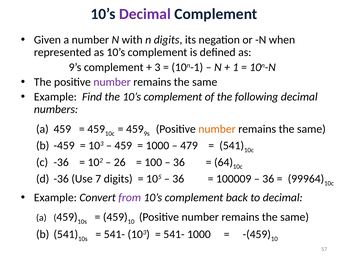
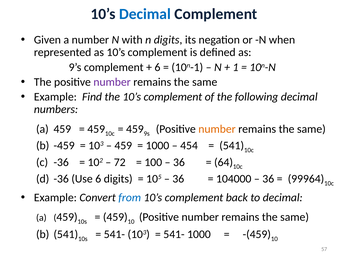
Decimal colour: purple -> blue (145, 14)
3: 3 -> 6 (157, 67)
479: 479 -> 454 (189, 146)
26: 26 -> 72 (120, 162)
Use 7: 7 -> 6 (98, 179)
100009: 100009 -> 104000 (234, 179)
from colour: purple -> blue (130, 197)
